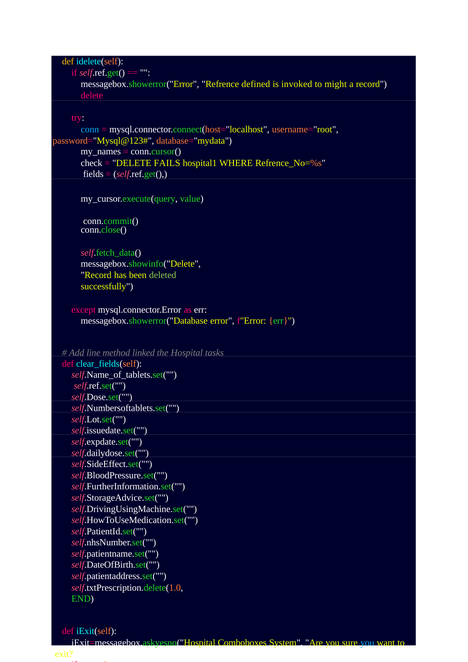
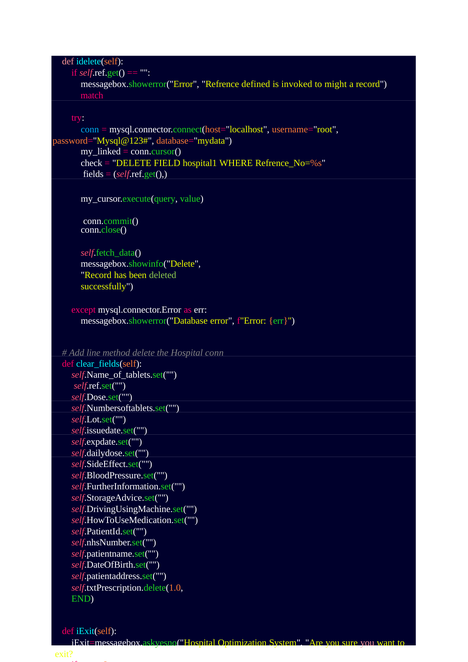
def colour: yellow -> pink (68, 61)
delete: delete -> match (92, 95)
my_names: my_names -> my_linked (101, 151)
FAILS: FAILS -> FIELD (167, 163)
method linked: linked -> delete (144, 353)
Hospital tasks: tasks -> conn (214, 353)
Comboboxes: Comboboxes -> Optimization (242, 643)
you colour: light blue -> pink (367, 643)
